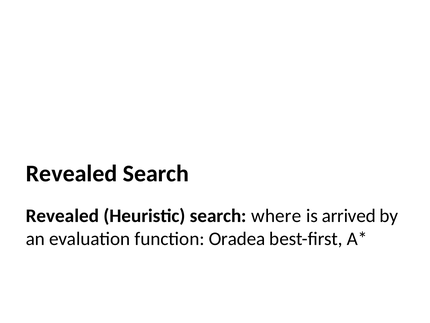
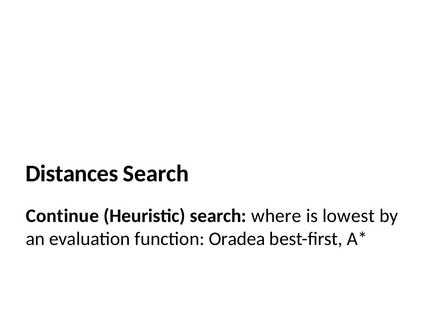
Revealed: Revealed -> Distances (72, 173)
Revealed: Revealed -> Continue (62, 216)
arrived: arrived -> lowest (349, 216)
